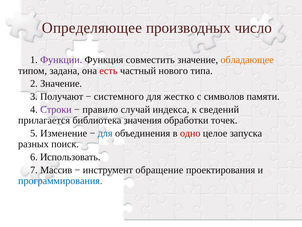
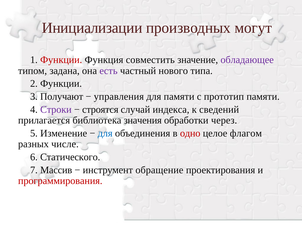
Определяющее: Определяющее -> Инициализации (92, 28)
число: число -> могут (253, 28)
Функции colour: purple -> red (61, 60)
обладающее colour: orange -> purple (247, 60)
есть colour: red -> purple (108, 71)
2 Значение: Значение -> Функции (61, 83)
системного: системного -> управления (119, 96)
для жестко: жестко -> памяти (179, 96)
символов: символов -> прототип (224, 96)
правило: правило -> строятся (100, 109)
точек: точек -> через (224, 120)
запуска: запуска -> флагом (246, 133)
поиск: поиск -> числе (65, 144)
Использовать: Использовать -> Статического (70, 157)
программирования colour: blue -> red (60, 180)
